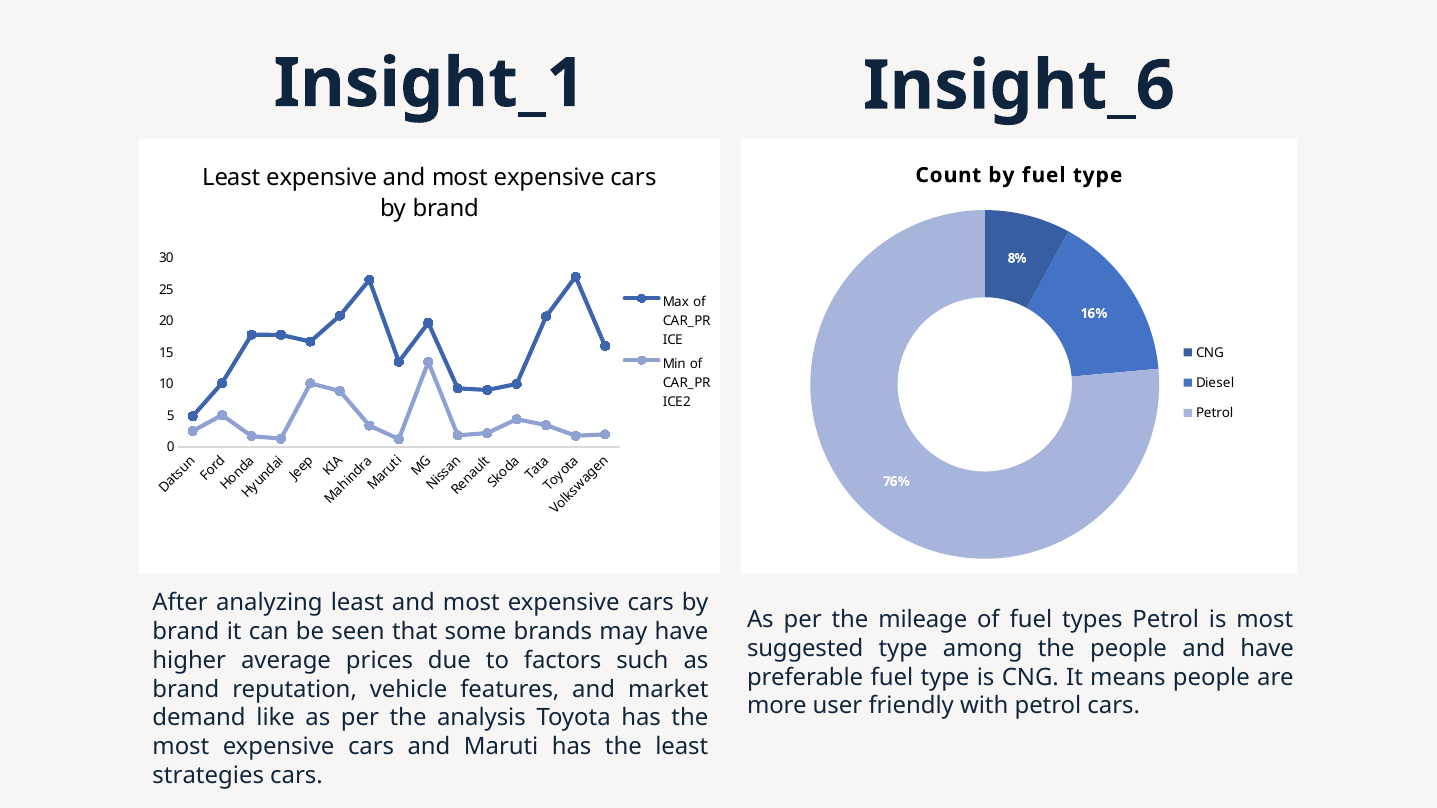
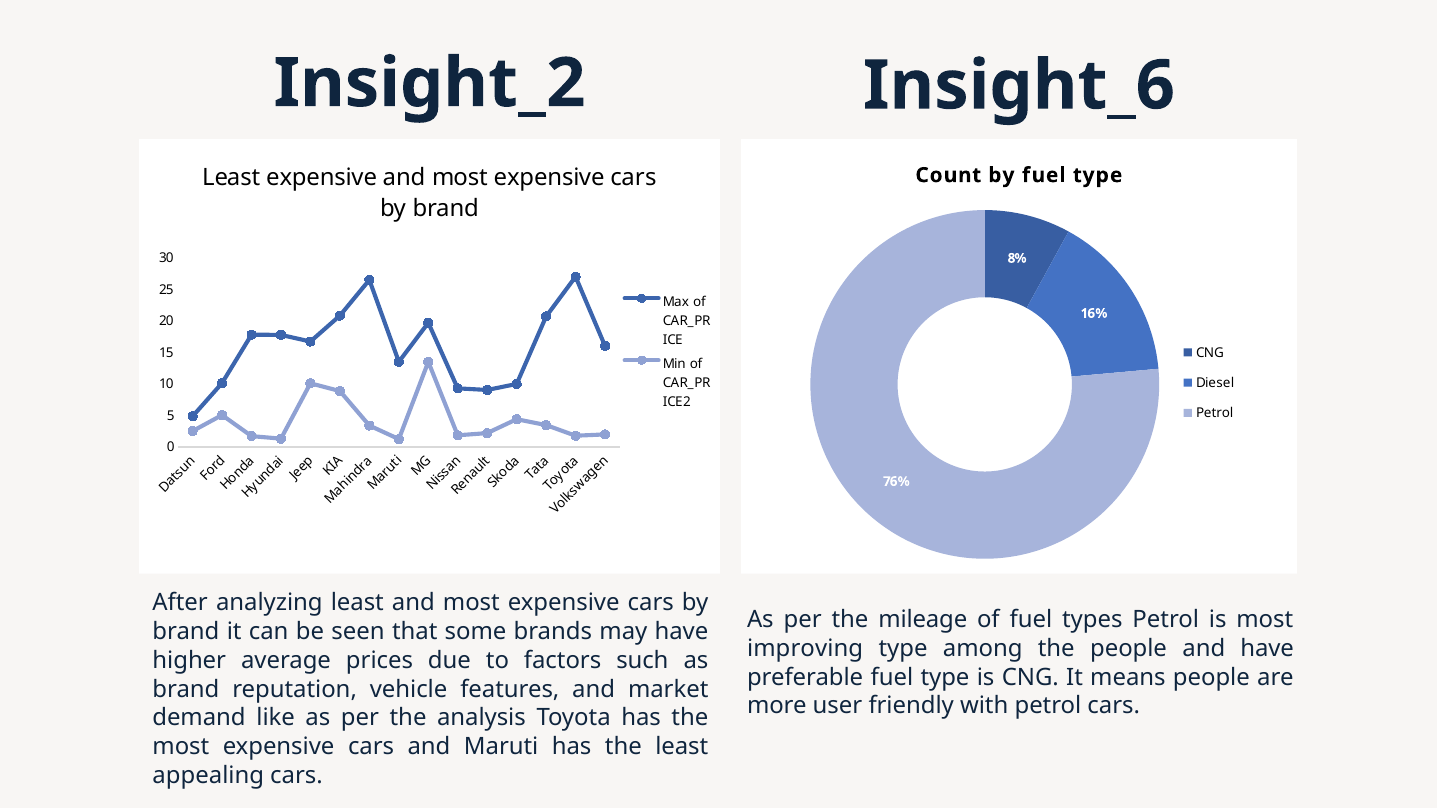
Insight_1: Insight_1 -> Insight_2 (429, 84)
suggested: suggested -> improving (805, 649)
strategies: strategies -> appealing (208, 776)
